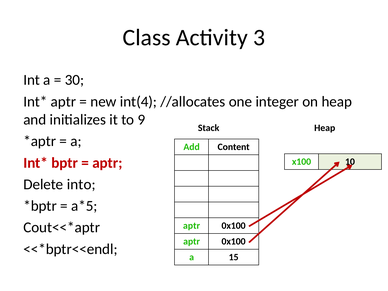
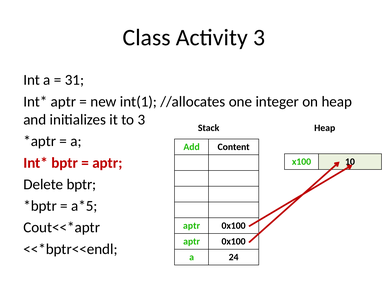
30: 30 -> 31 (74, 80)
int(4: int(4 -> int(1 (138, 102)
to 9: 9 -> 3 (141, 120)
Delete into: into -> bptr (81, 184)
15: 15 -> 24 (234, 257)
